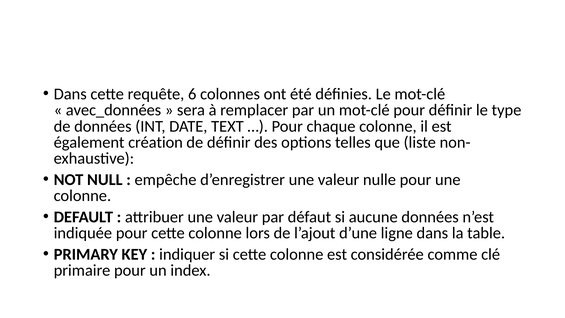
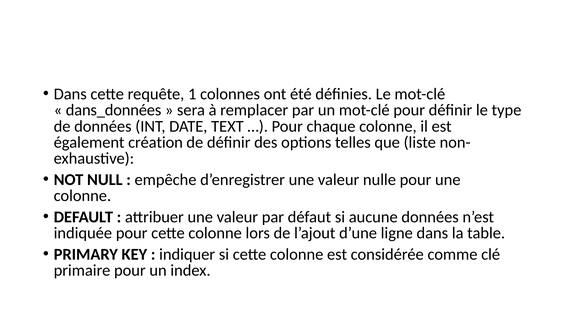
6: 6 -> 1 (192, 94)
avec_données: avec_données -> dans_données (114, 110)
